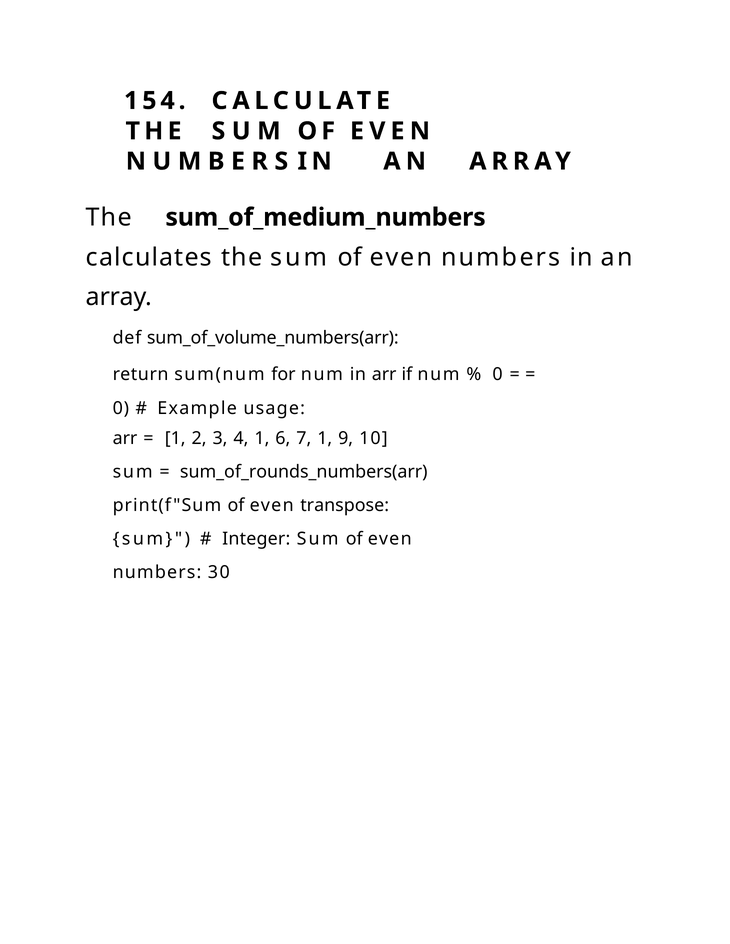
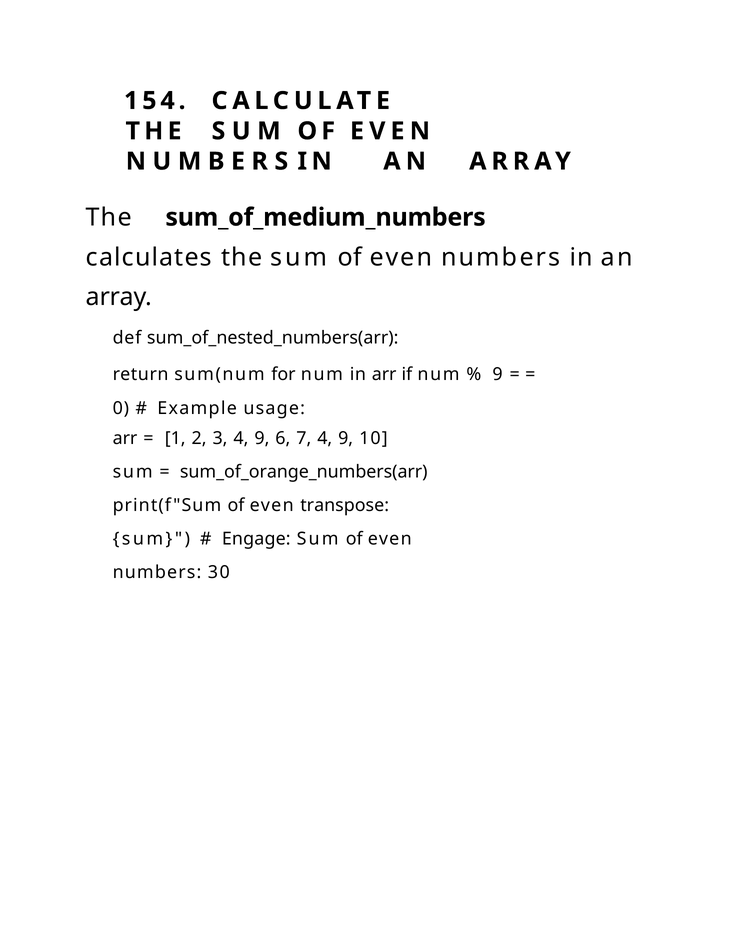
sum_of_volume_numbers(arr: sum_of_volume_numbers(arr -> sum_of_nested_numbers(arr (273, 338)
0: 0 -> 9 (498, 375)
3 4 1: 1 -> 9 (262, 438)
7 1: 1 -> 4 (325, 438)
sum_of_rounds_numbers(arr: sum_of_rounds_numbers(arr -> sum_of_orange_numbers(arr (304, 472)
Integer: Integer -> Engage (256, 539)
